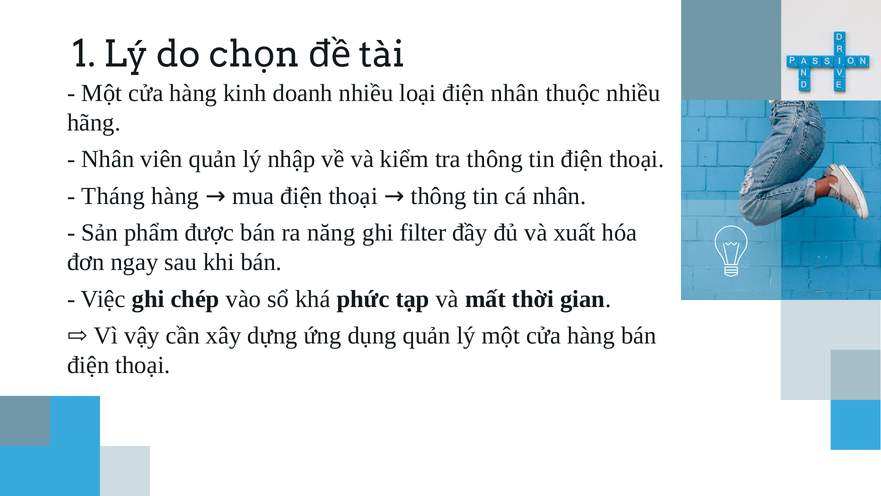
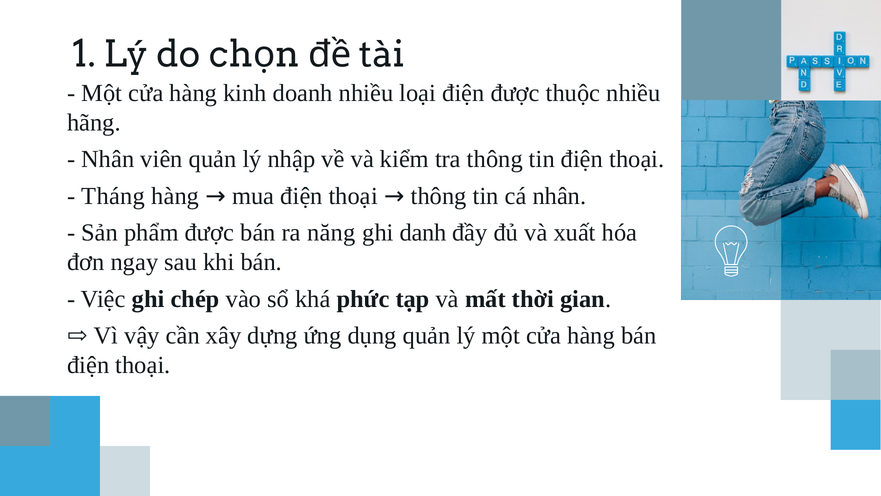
điện nhân: nhân -> được (515, 93)
filter: filter -> danh (423, 233)
